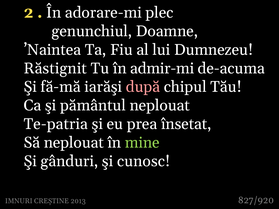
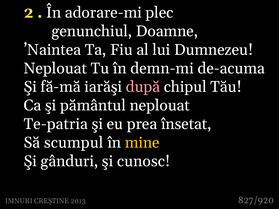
Răstignit: Răstignit -> Neplouat (55, 68)
admir-mi: admir-mi -> demn-mi (162, 68)
Să neplouat: neplouat -> scumpul (74, 143)
mine colour: light green -> yellow (142, 143)
